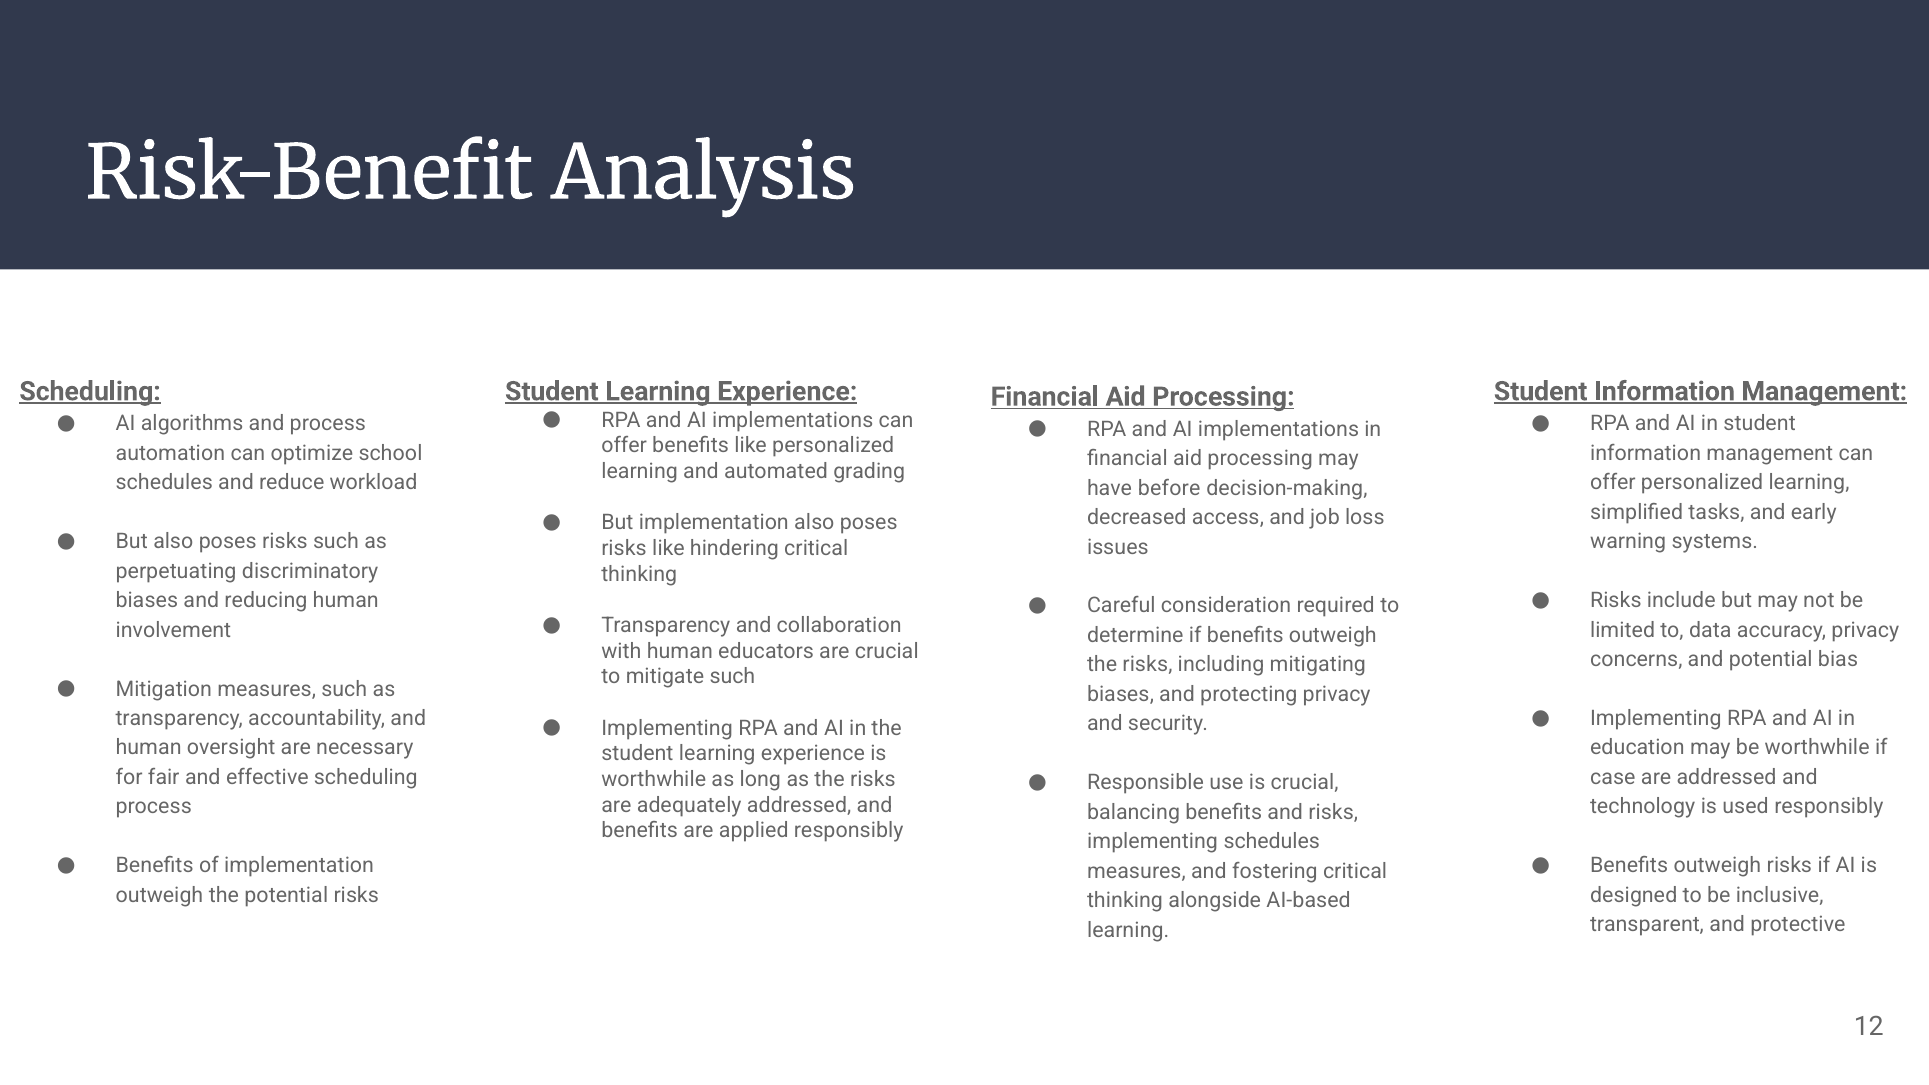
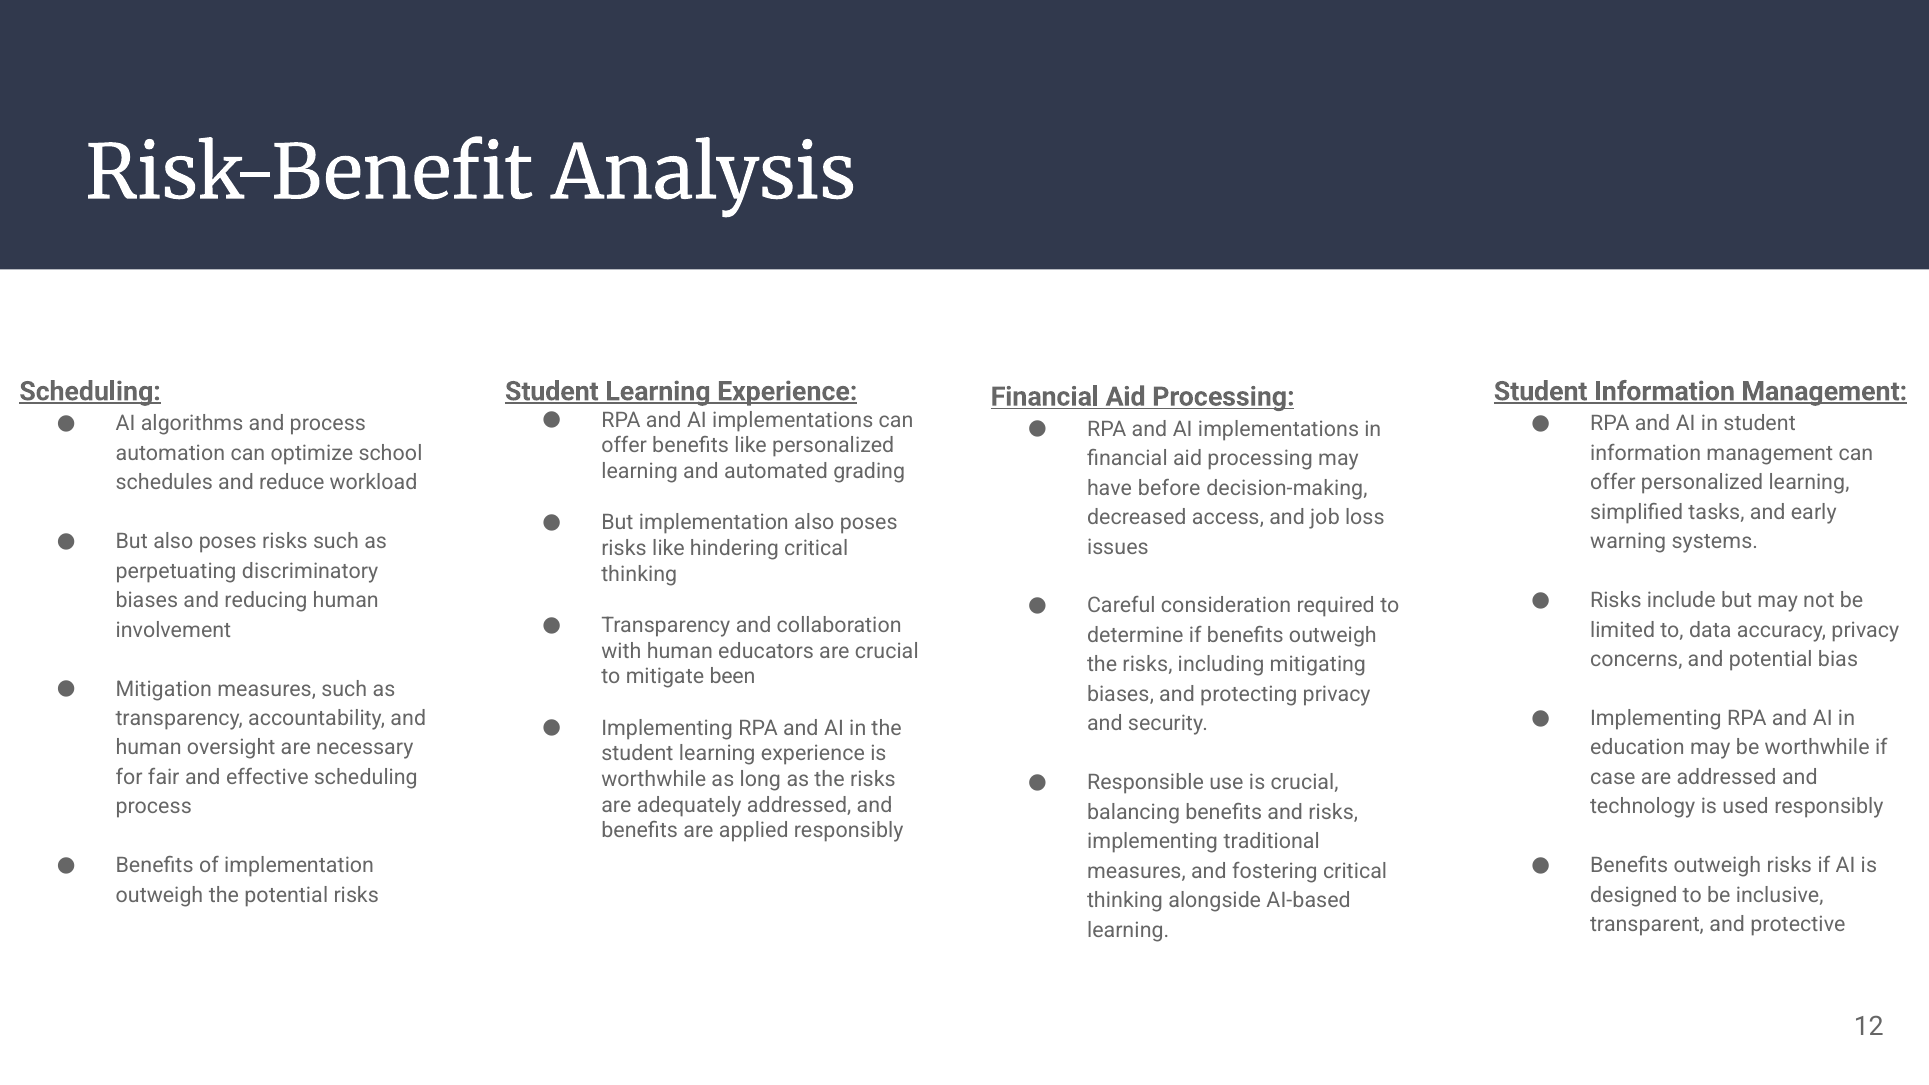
mitigate such: such -> been (732, 677)
implementing schedules: schedules -> traditional (1272, 842)
